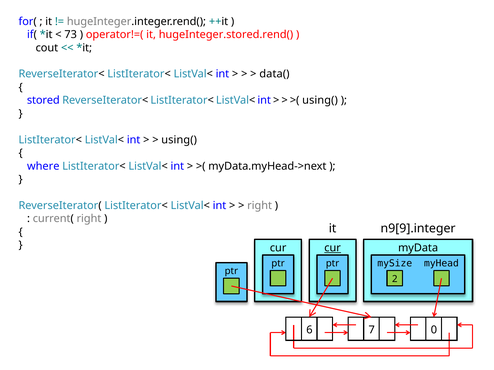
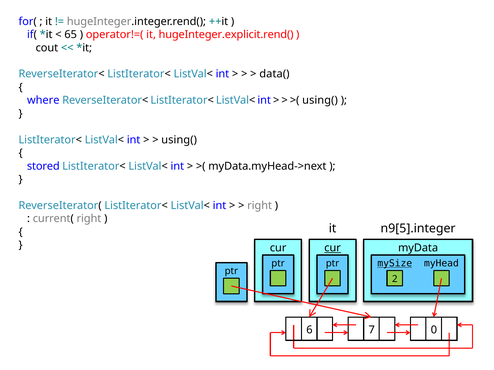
73: 73 -> 65 (71, 35)
hugeInteger.stored.rend(: hugeInteger.stored.rend( -> hugeInteger.explicit.rend( (226, 35)
stored: stored -> where (43, 100)
where: where -> stored (43, 166)
n9[9].integer: n9[9].integer -> n9[5].integer (418, 229)
mySize underline: none -> present (395, 264)
